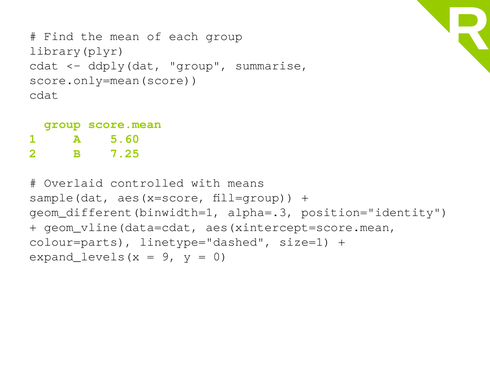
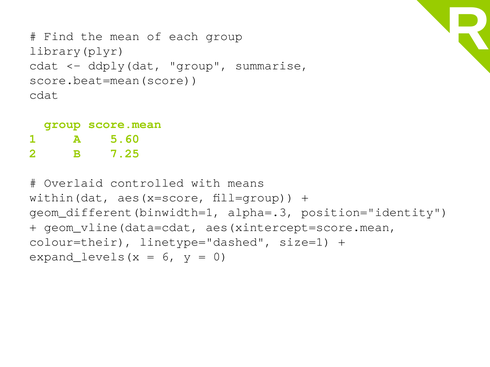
score.only=mean(score: score.only=mean(score -> score.beat=mean(score (114, 80)
sample(dat: sample(dat -> within(dat (70, 198)
colour=parts: colour=parts -> colour=their (81, 242)
9: 9 -> 6 (169, 257)
